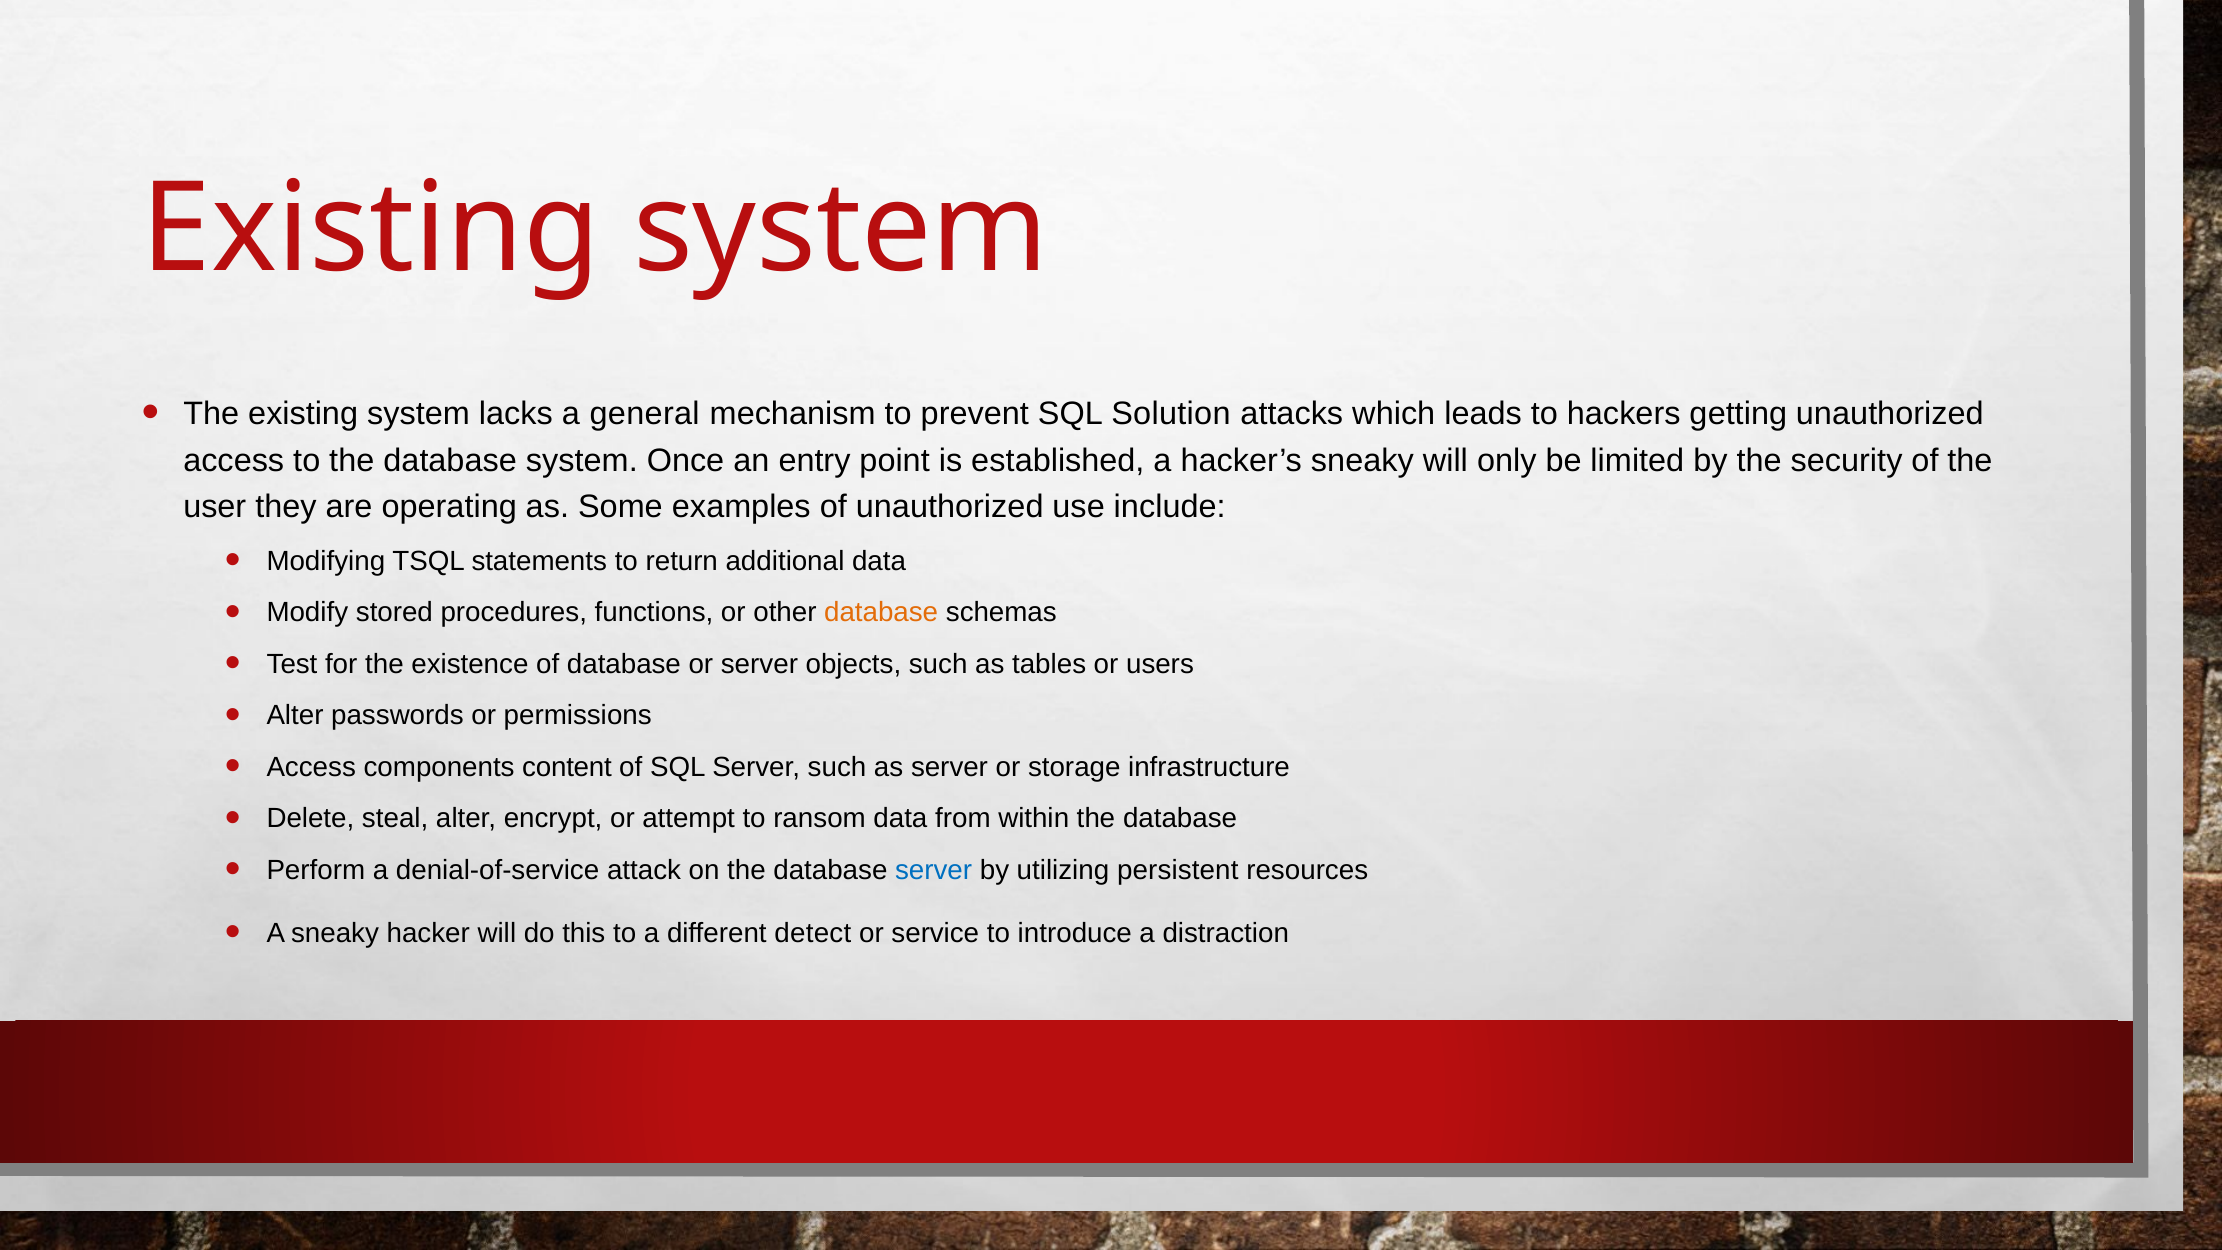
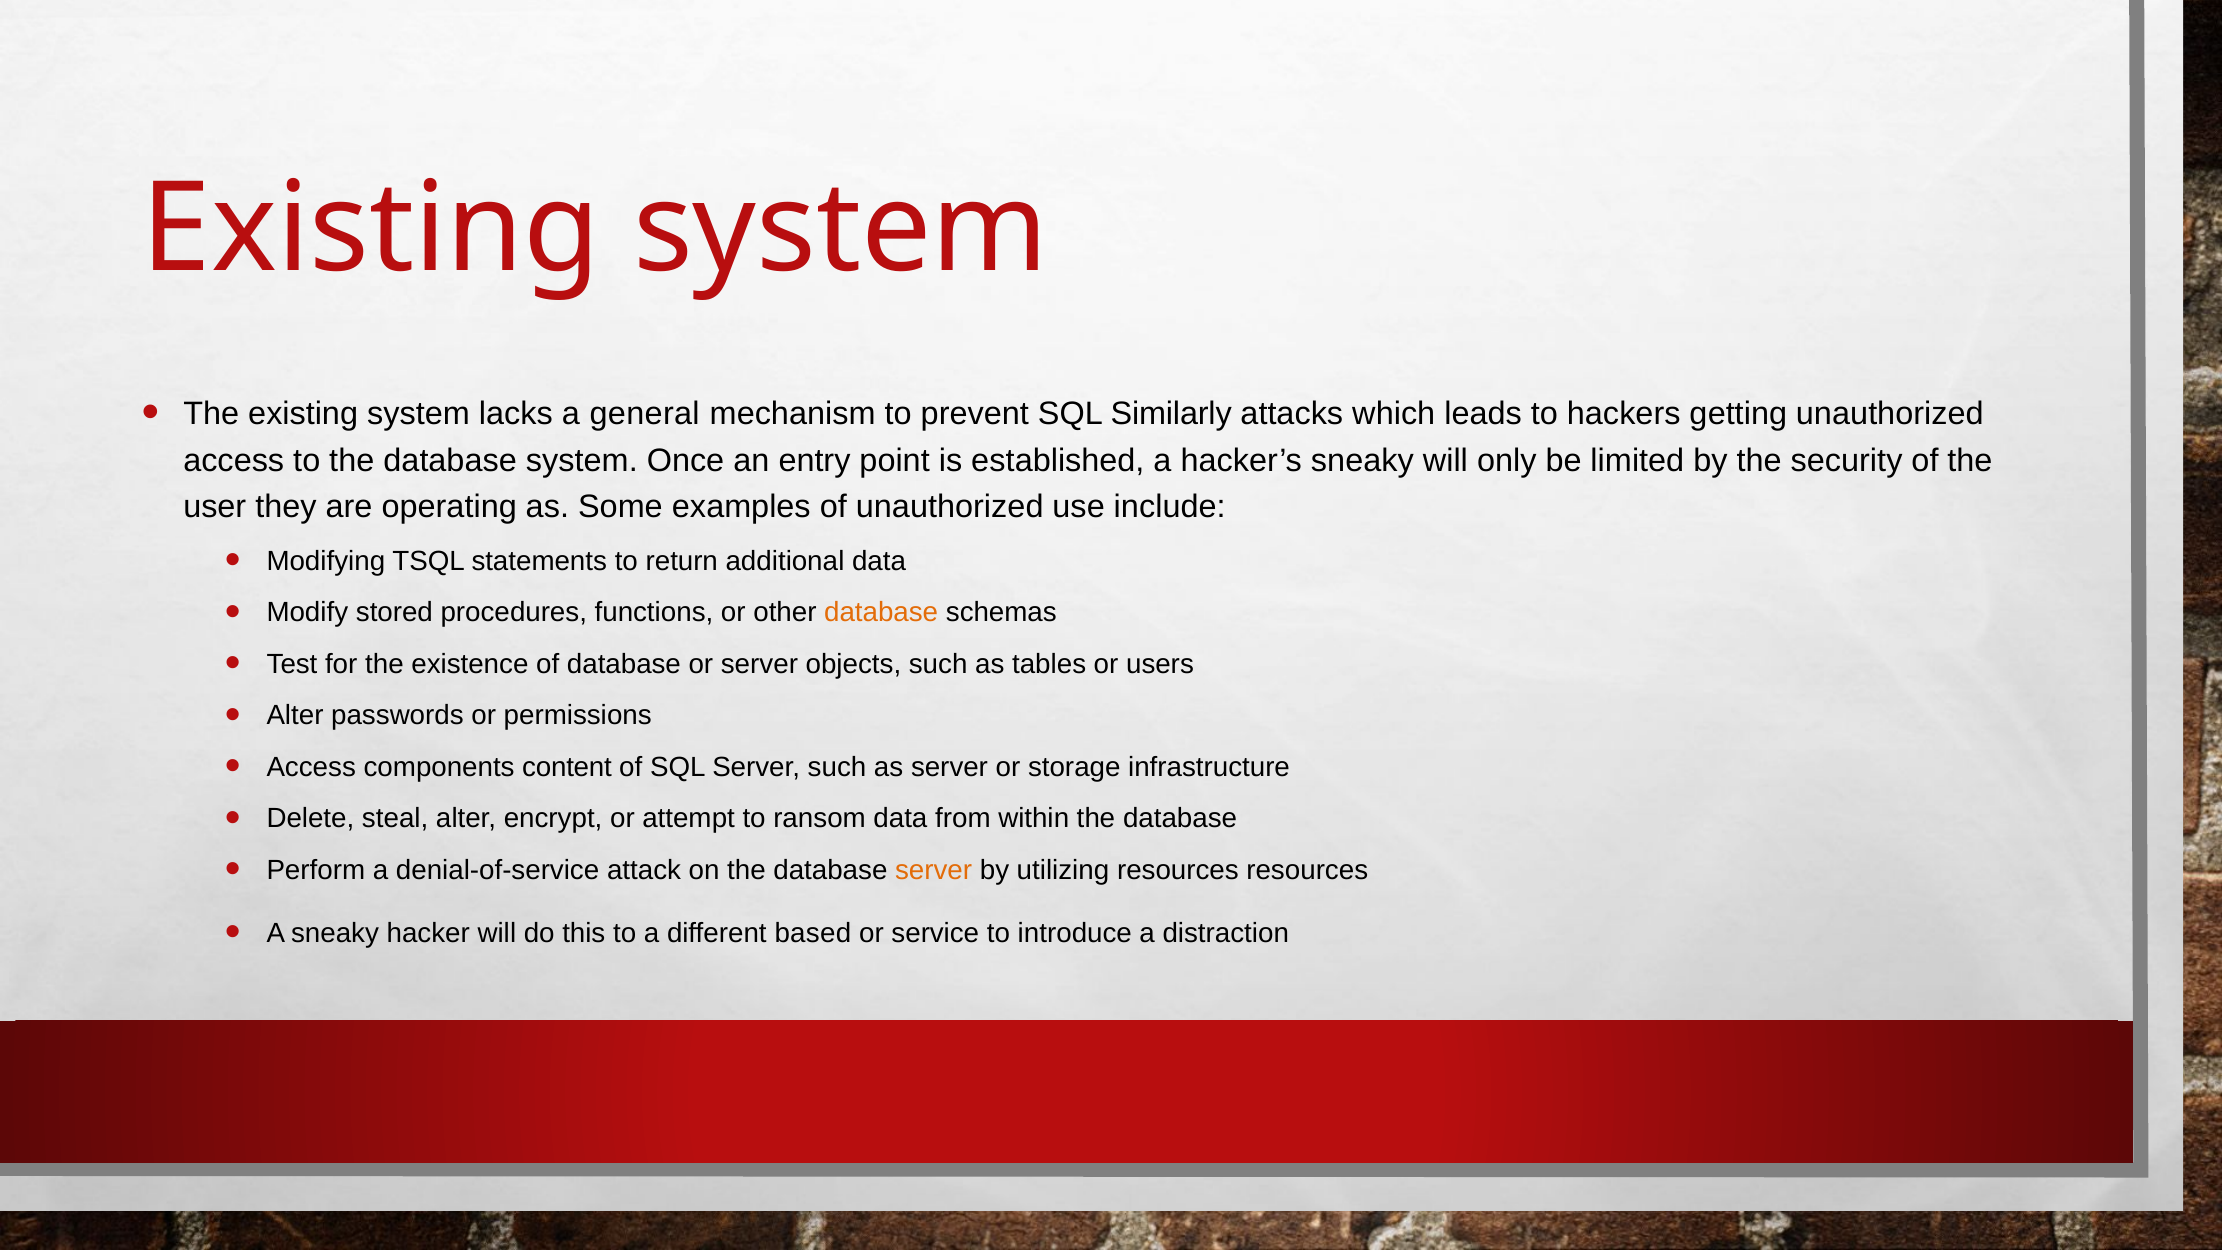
Solution: Solution -> Similarly (1171, 414)
server colour: blue -> orange (934, 870)
utilizing persistent: persistent -> resources (1178, 870)
detect: detect -> based (813, 933)
